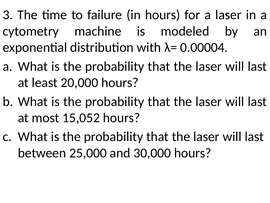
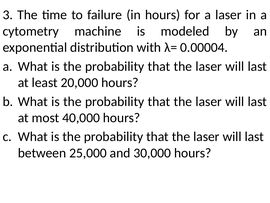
15,052: 15,052 -> 40,000 (81, 117)
